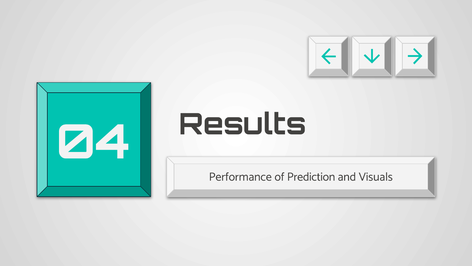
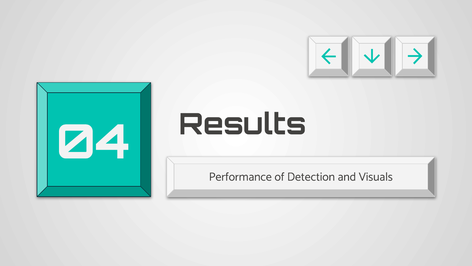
Prediction: Prediction -> Detection (311, 176)
